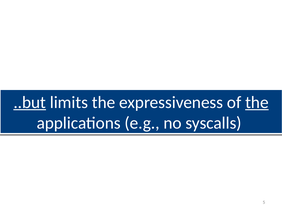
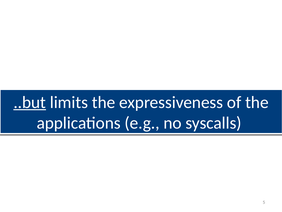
the underline: present -> none (257, 102)
